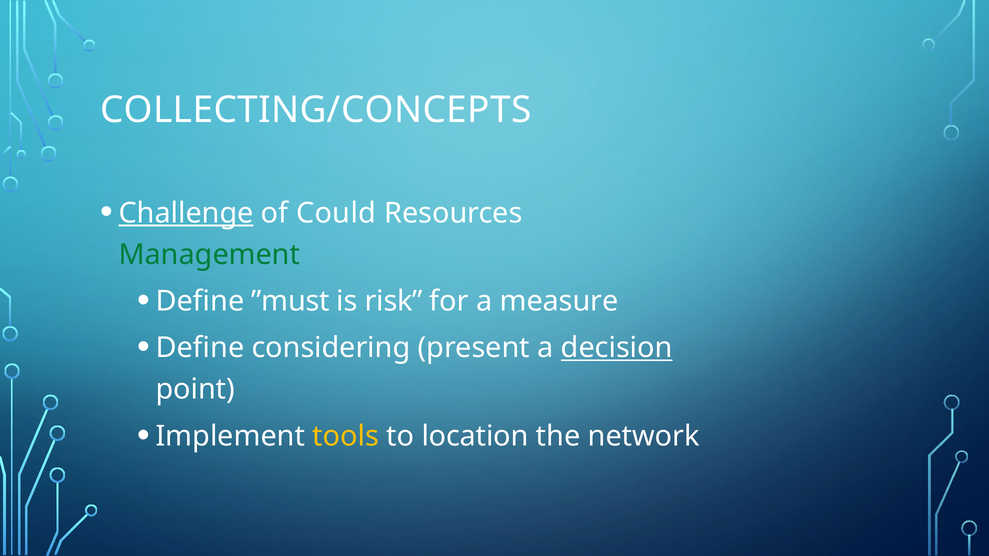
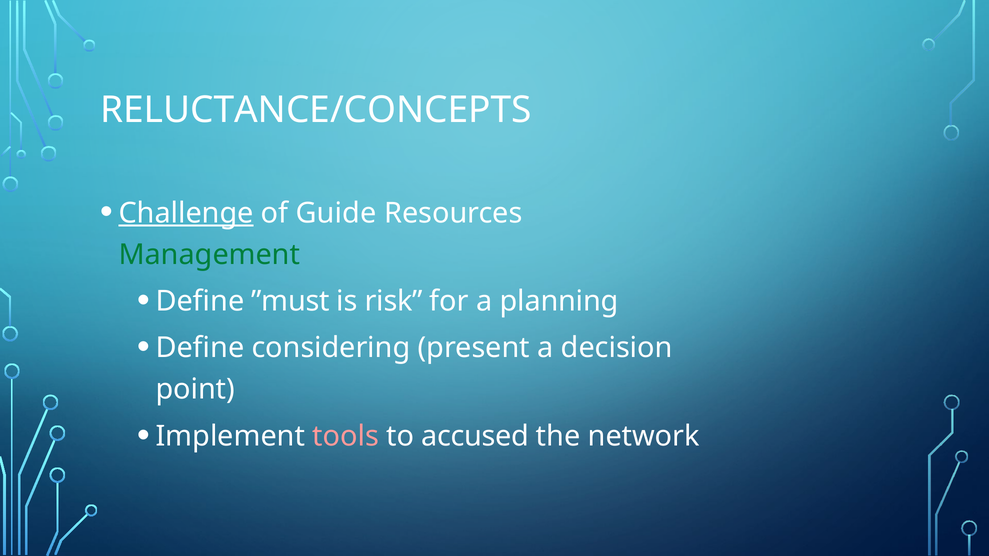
COLLECTING/CONCEPTS: COLLECTING/CONCEPTS -> RELUCTANCE/CONCEPTS (316, 110)
Could: Could -> Guide (336, 213)
measure: measure -> planning (559, 301)
decision underline: present -> none (617, 348)
tools colour: yellow -> pink (346, 436)
location: location -> accused (475, 436)
